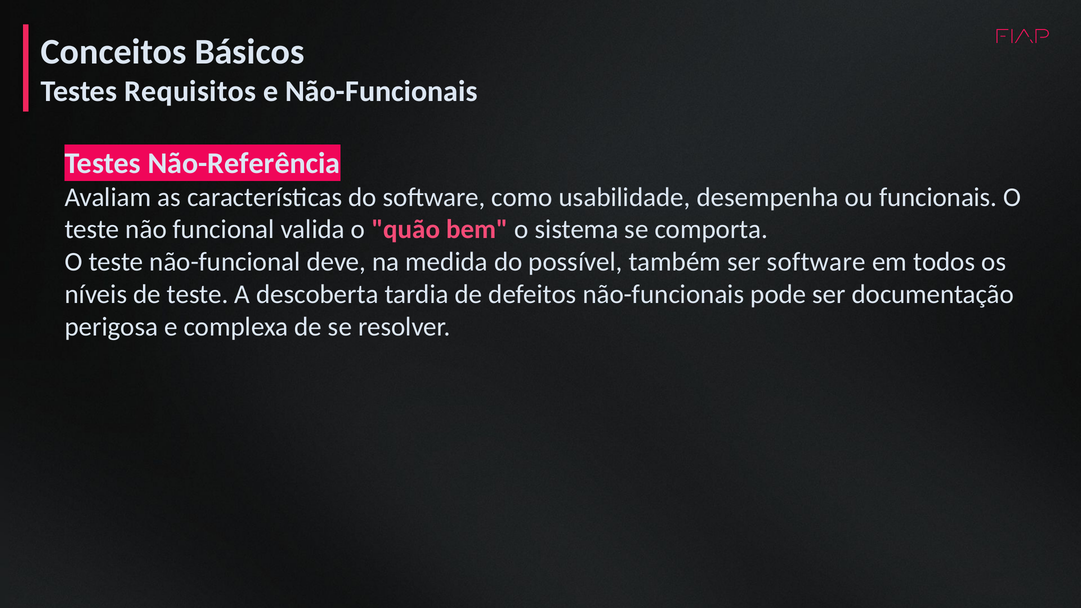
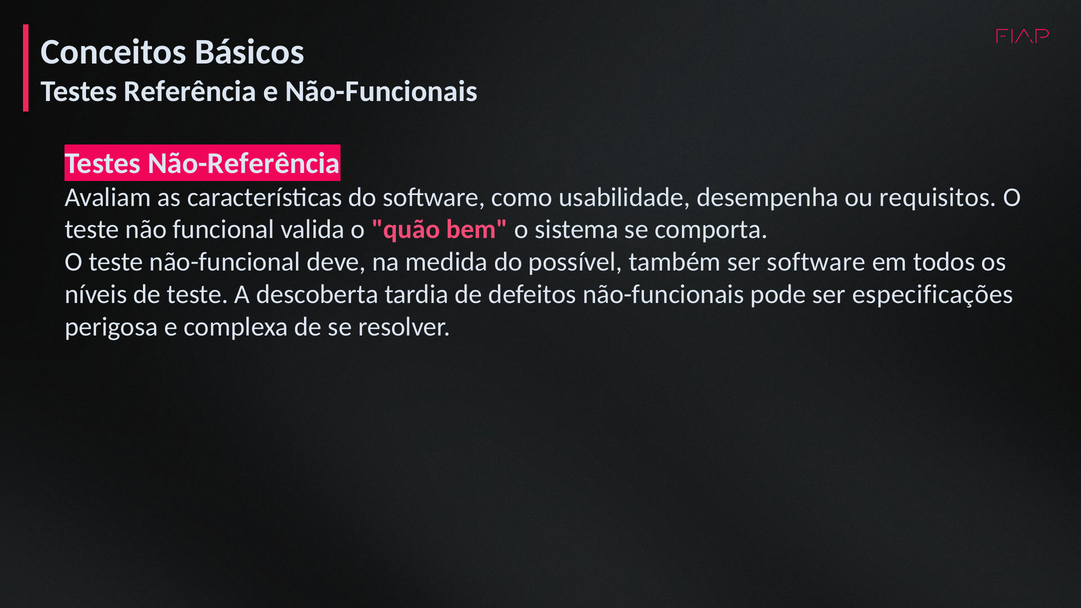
Requisitos: Requisitos -> Referência (190, 91)
funcionais: funcionais -> requisitos (938, 197)
documentação: documentação -> especificações (933, 294)
